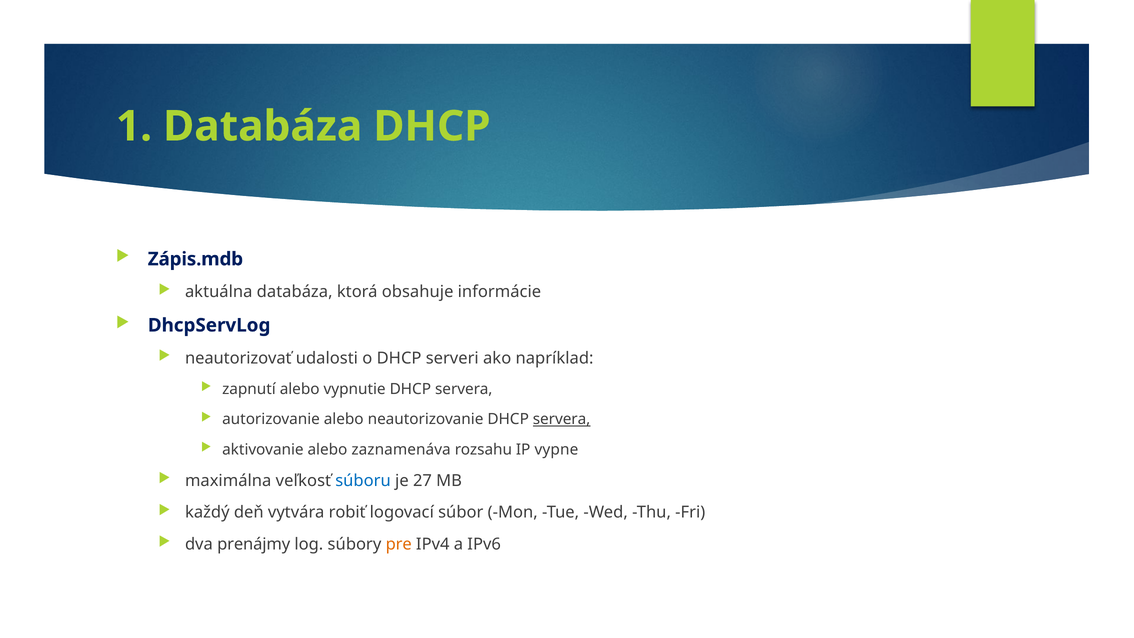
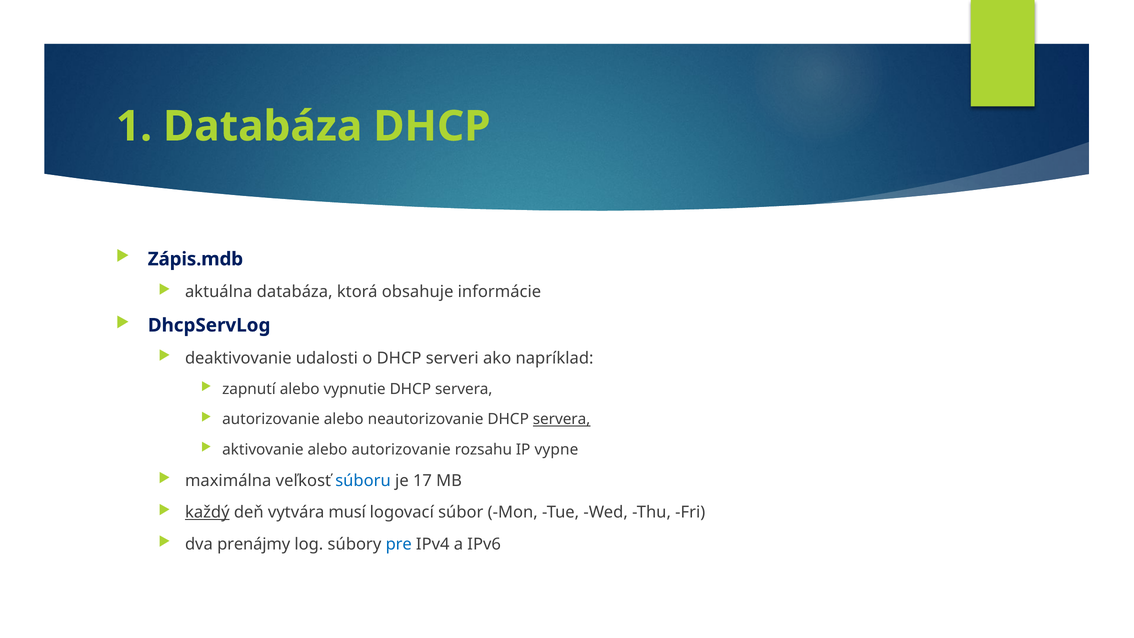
neautorizovať: neautorizovať -> deaktivovanie (238, 358)
alebo zaznamenáva: zaznamenáva -> autorizovanie (401, 450)
27: 27 -> 17 (422, 481)
každý underline: none -> present (207, 512)
robiť: robiť -> musí (347, 512)
pre colour: orange -> blue (399, 544)
